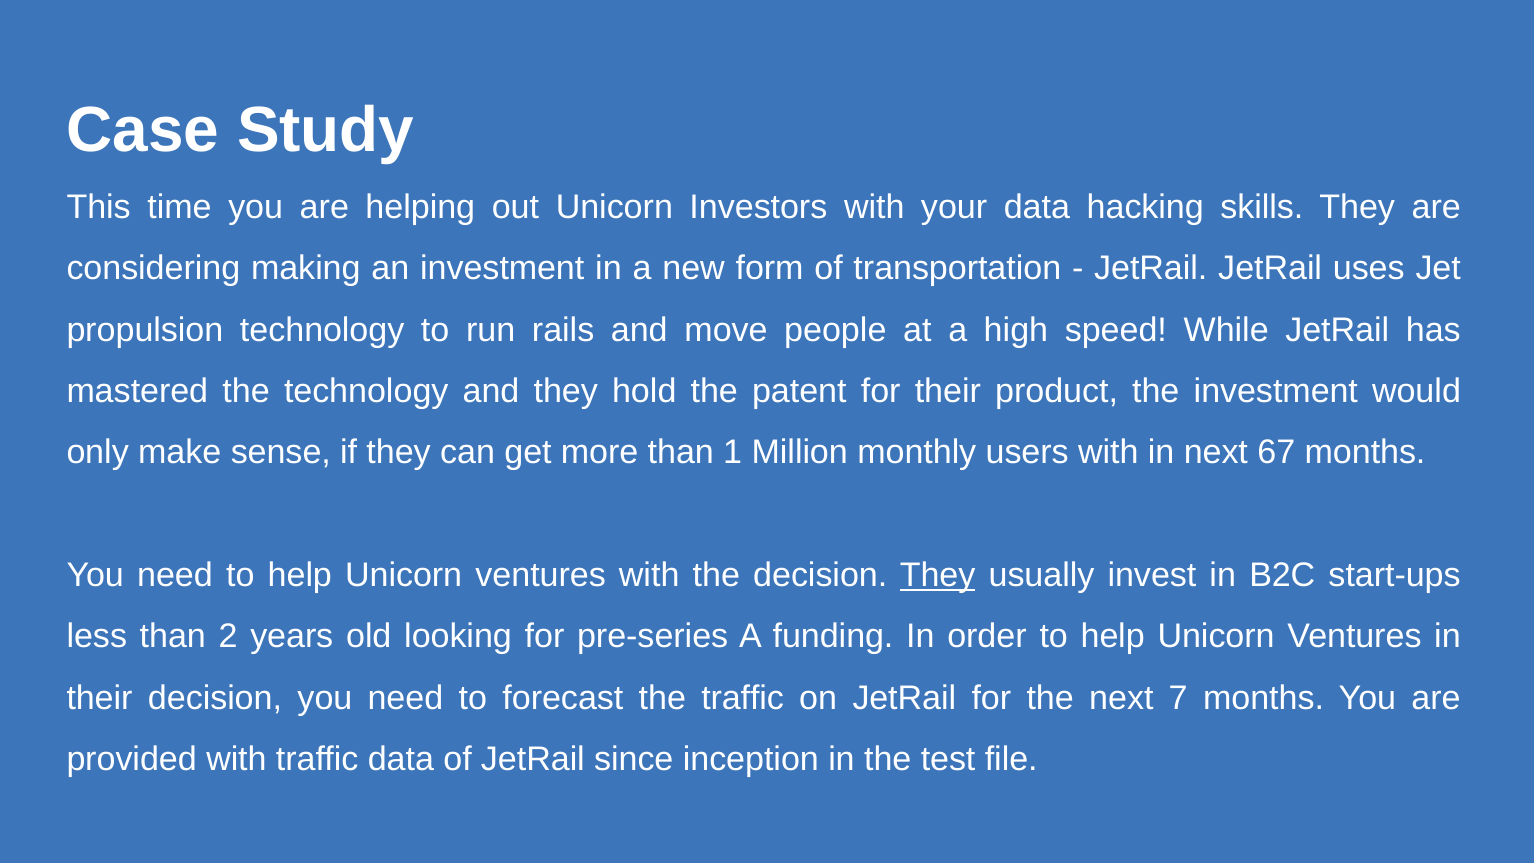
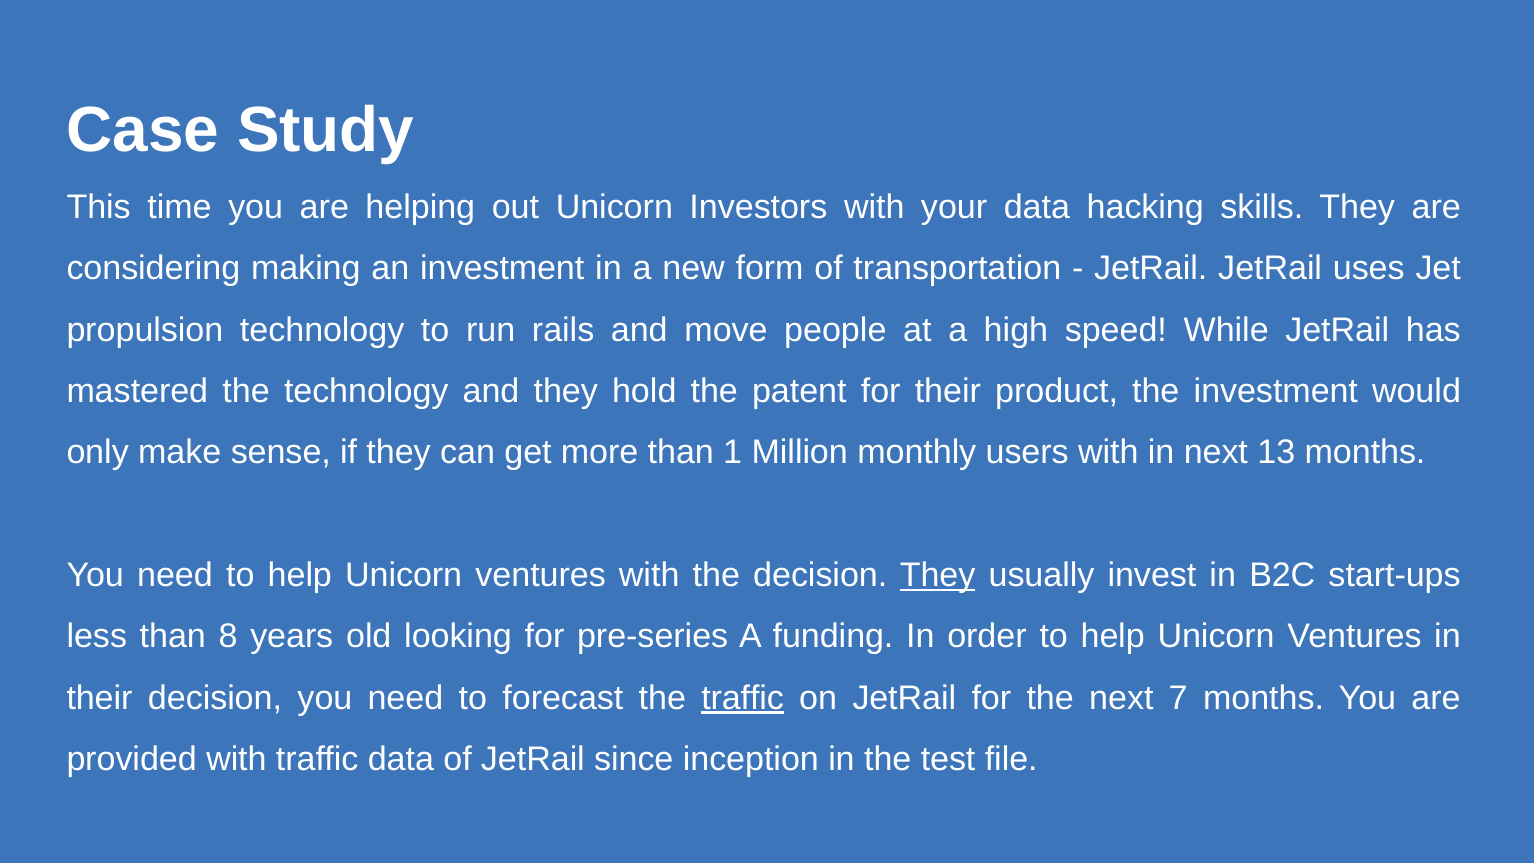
67: 67 -> 13 (1276, 453)
2: 2 -> 8 (228, 636)
traffic underline: none -> present (743, 698)
